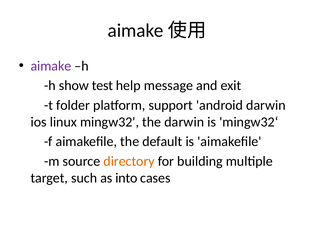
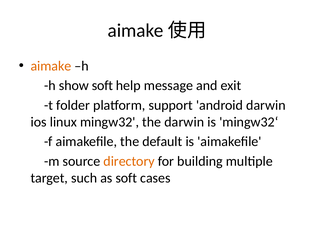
aimake colour: purple -> orange (51, 66)
show test: test -> soft (102, 85)
as into: into -> soft (126, 178)
